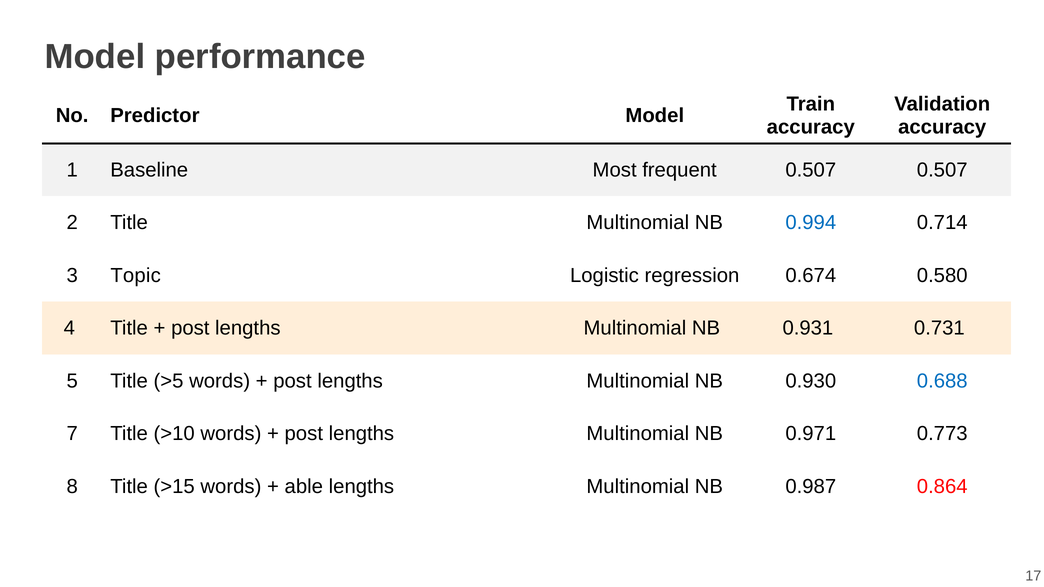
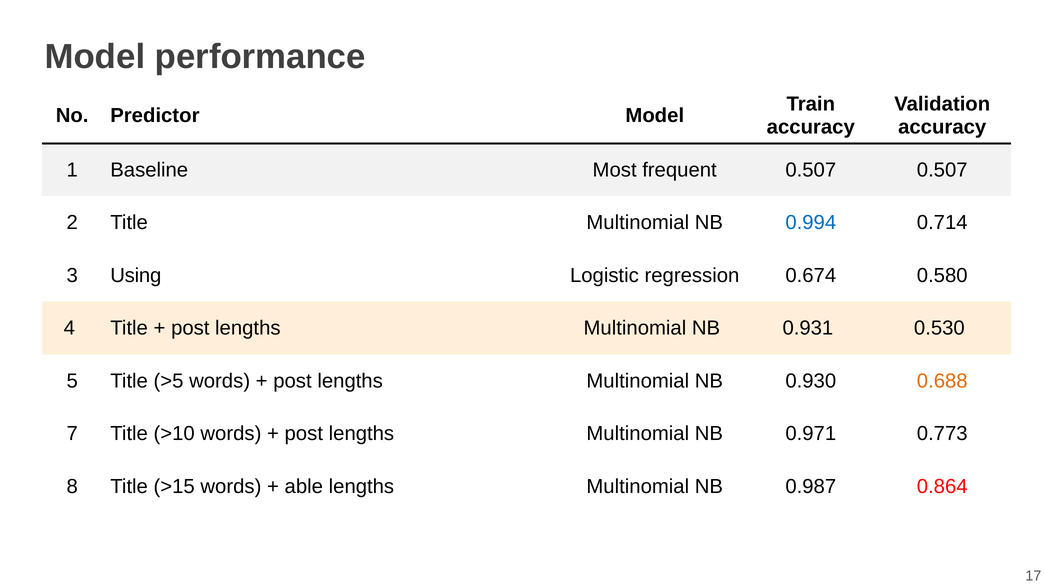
Topic: Topic -> Using (136, 276)
0.731: 0.731 -> 0.530 (939, 328)
0.688 colour: blue -> orange (942, 381)
